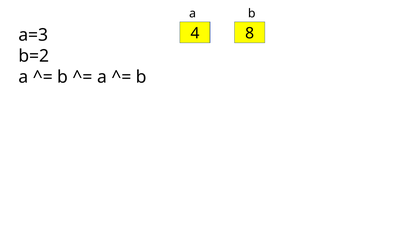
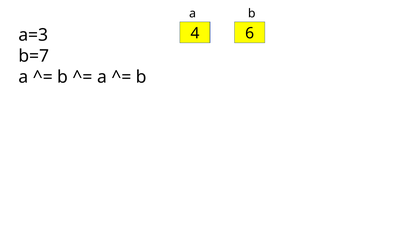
8: 8 -> 6 (250, 33)
b=2: b=2 -> b=7 (34, 56)
